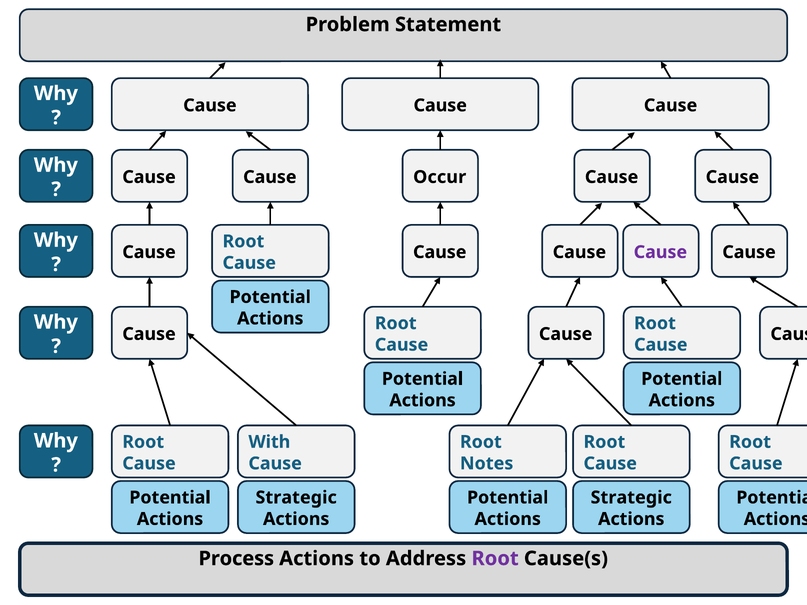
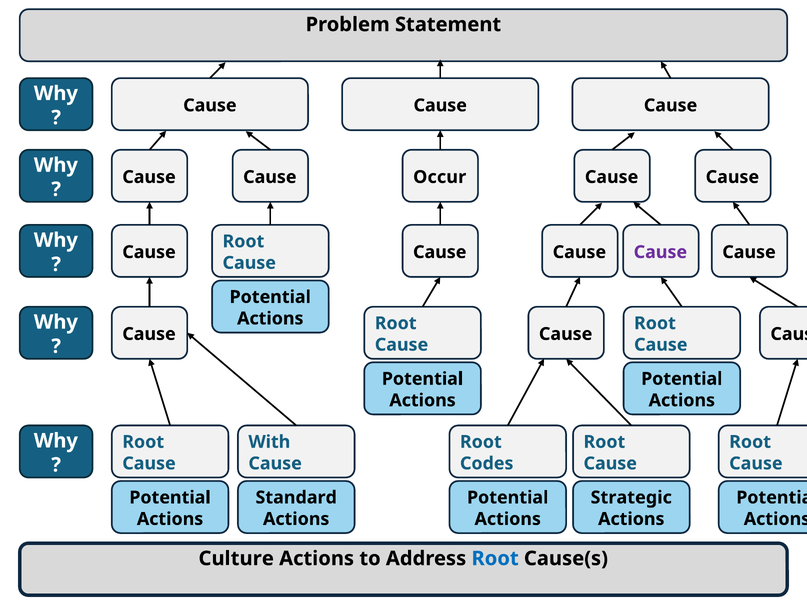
Notes: Notes -> Codes (487, 464)
Strategic: Strategic -> Standard (296, 498)
Process: Process -> Culture (236, 559)
Root colour: purple -> blue (495, 559)
